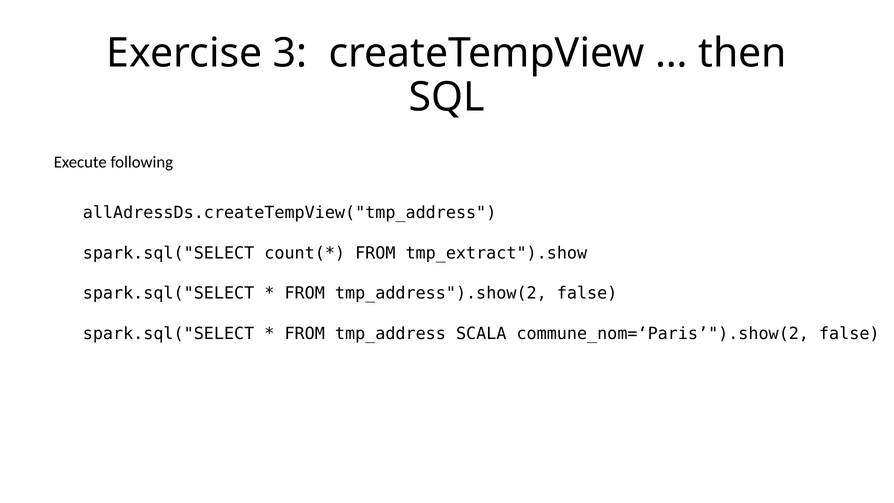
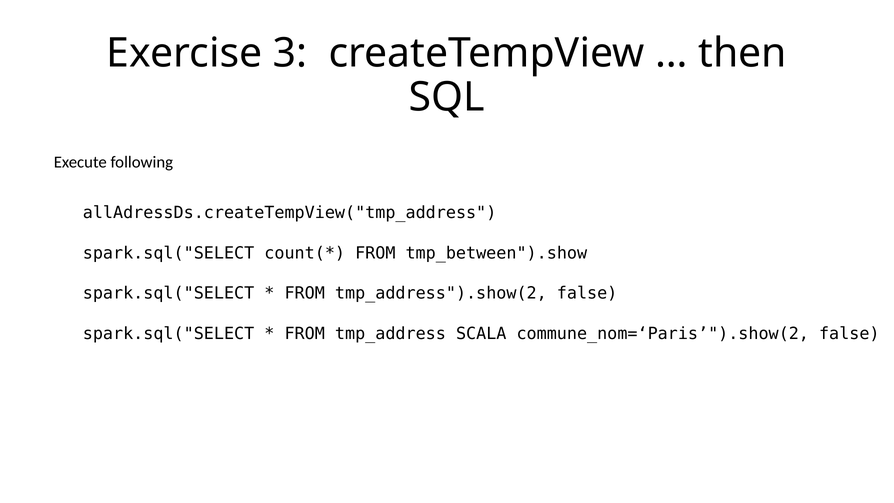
tmp_extract").show: tmp_extract").show -> tmp_between").show (496, 253)
